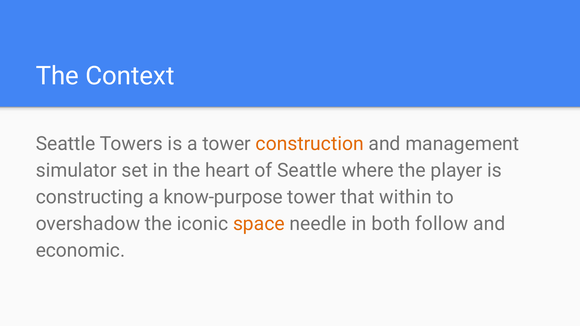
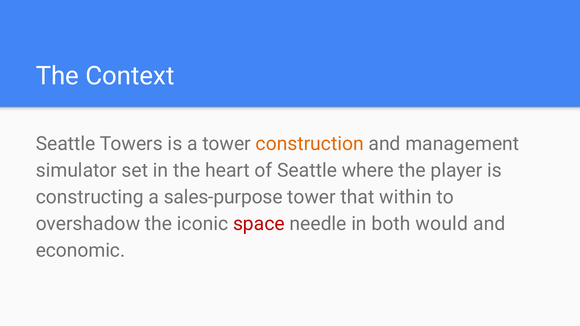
know-purpose: know-purpose -> sales-purpose (223, 197)
space colour: orange -> red (259, 224)
follow: follow -> would (442, 224)
